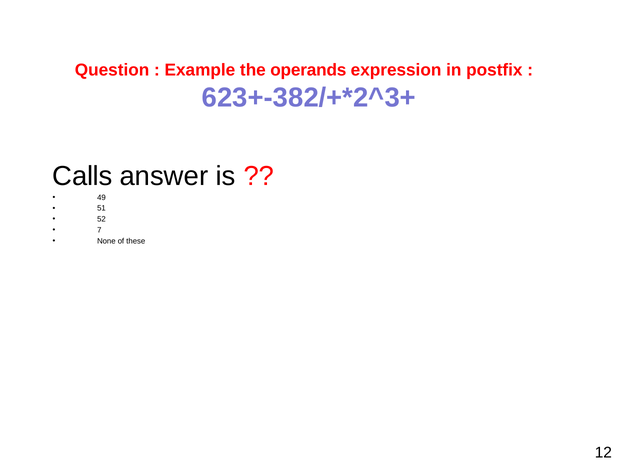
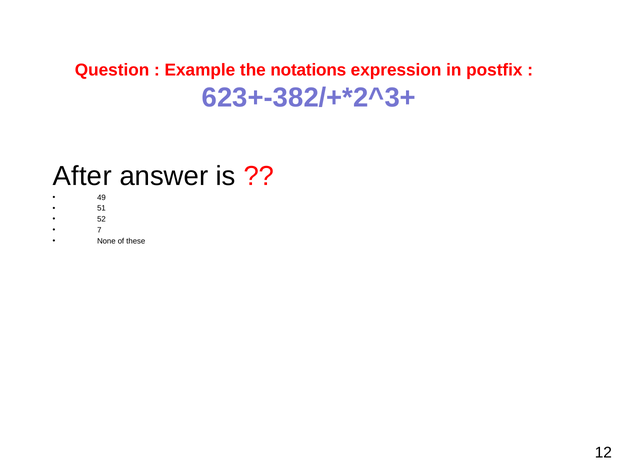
operands: operands -> notations (308, 70)
Calls: Calls -> After (82, 176)
